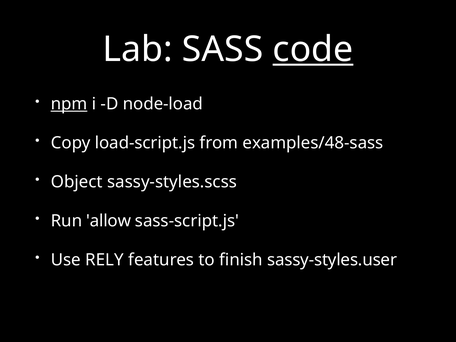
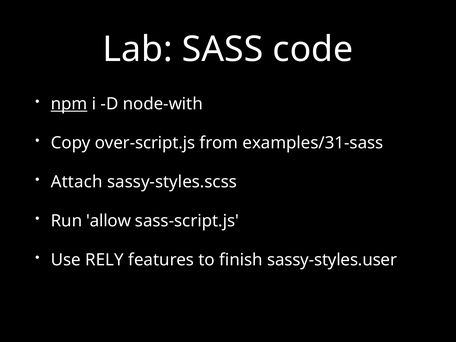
code underline: present -> none (313, 49)
node-load: node-load -> node-with (163, 104)
load-script.js: load-script.js -> over-script.js (145, 143)
examples/48-sass: examples/48-sass -> examples/31-sass (313, 143)
Object: Object -> Attach (77, 182)
